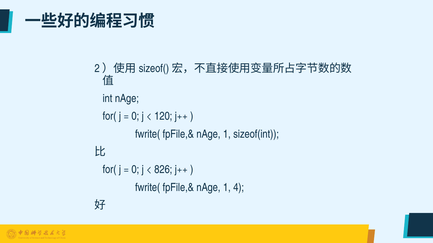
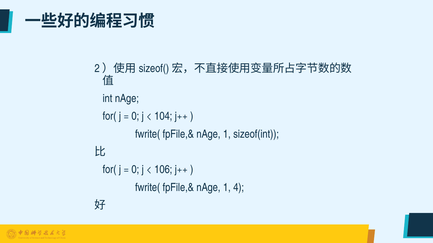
120: 120 -> 104 (163, 116)
826: 826 -> 106 (163, 170)
